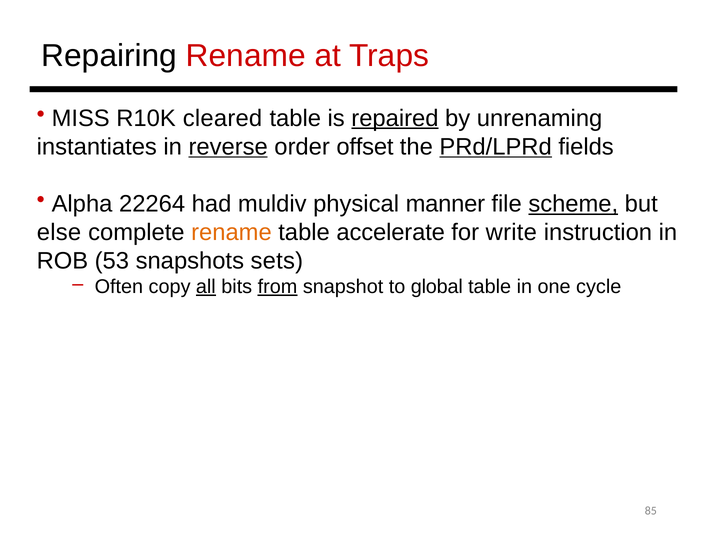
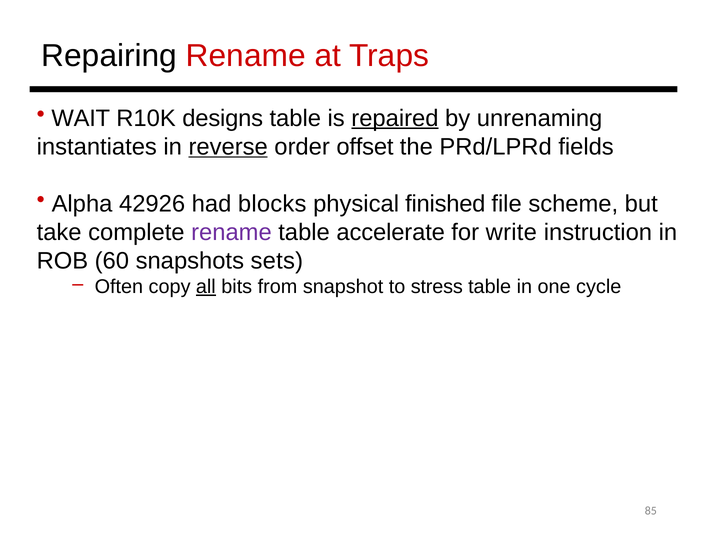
MISS: MISS -> WAIT (81, 118)
cleared: cleared -> designs (223, 118)
PRd/LPRd underline: present -> none (496, 147)
22264: 22264 -> 42926 (152, 204)
muldiv: muldiv -> blocks (272, 204)
manner: manner -> finished (445, 204)
scheme underline: present -> none (573, 204)
else: else -> take (59, 232)
rename colour: orange -> purple (231, 232)
53: 53 -> 60 (112, 261)
from underline: present -> none (277, 287)
global: global -> stress (437, 287)
